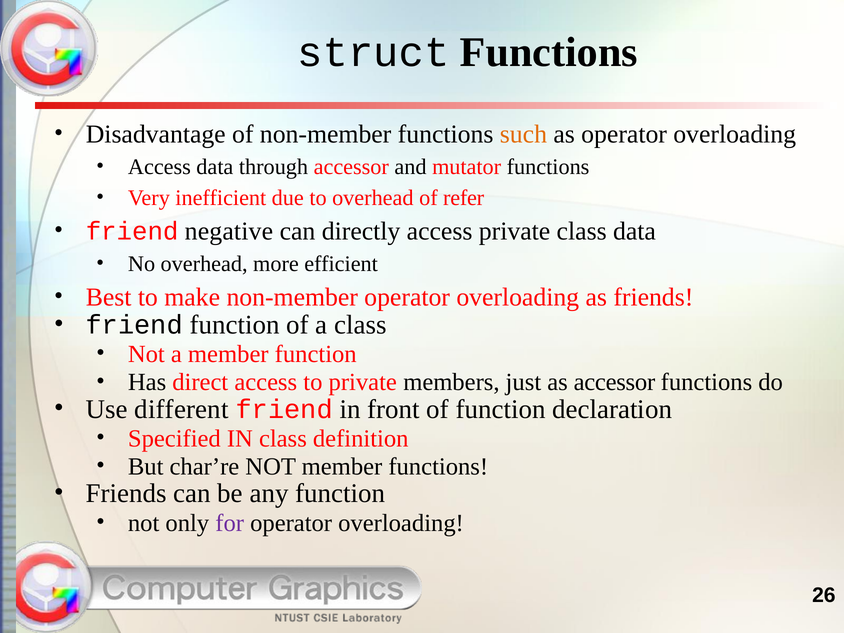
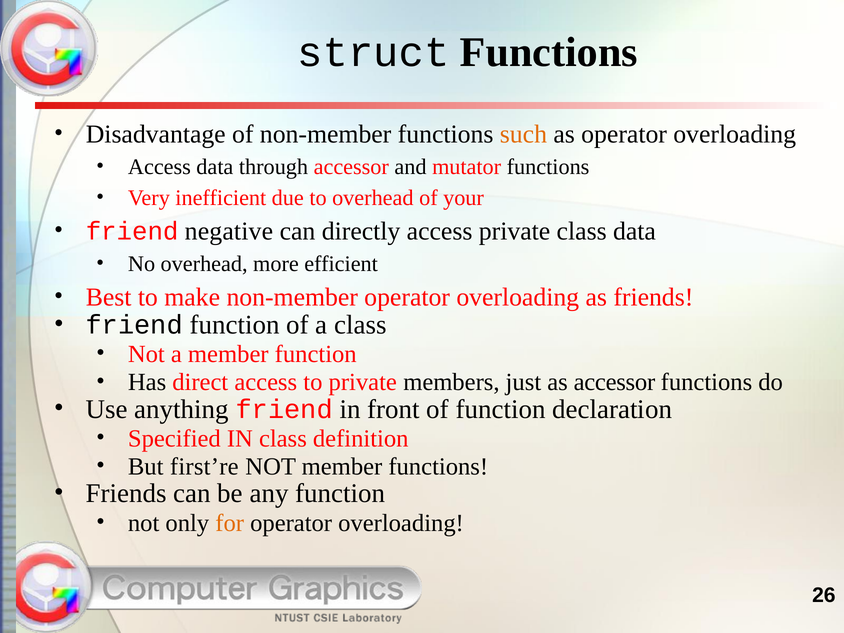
refer: refer -> your (464, 198)
different: different -> anything (182, 409)
char’re: char’re -> first’re (204, 467)
for colour: purple -> orange (230, 523)
